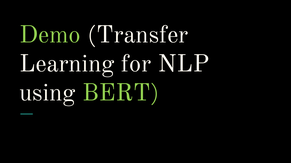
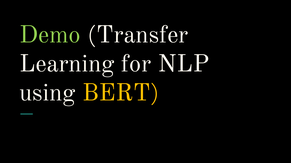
BERT colour: light green -> yellow (121, 93)
